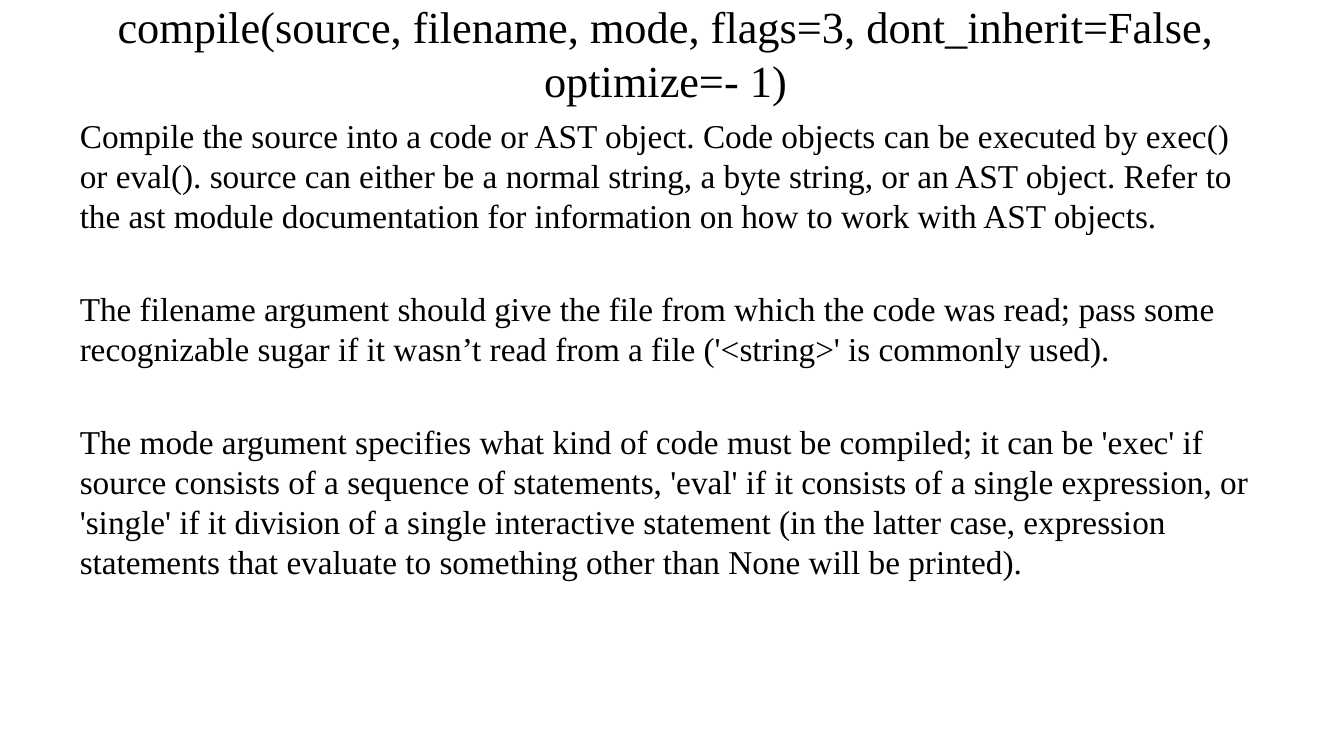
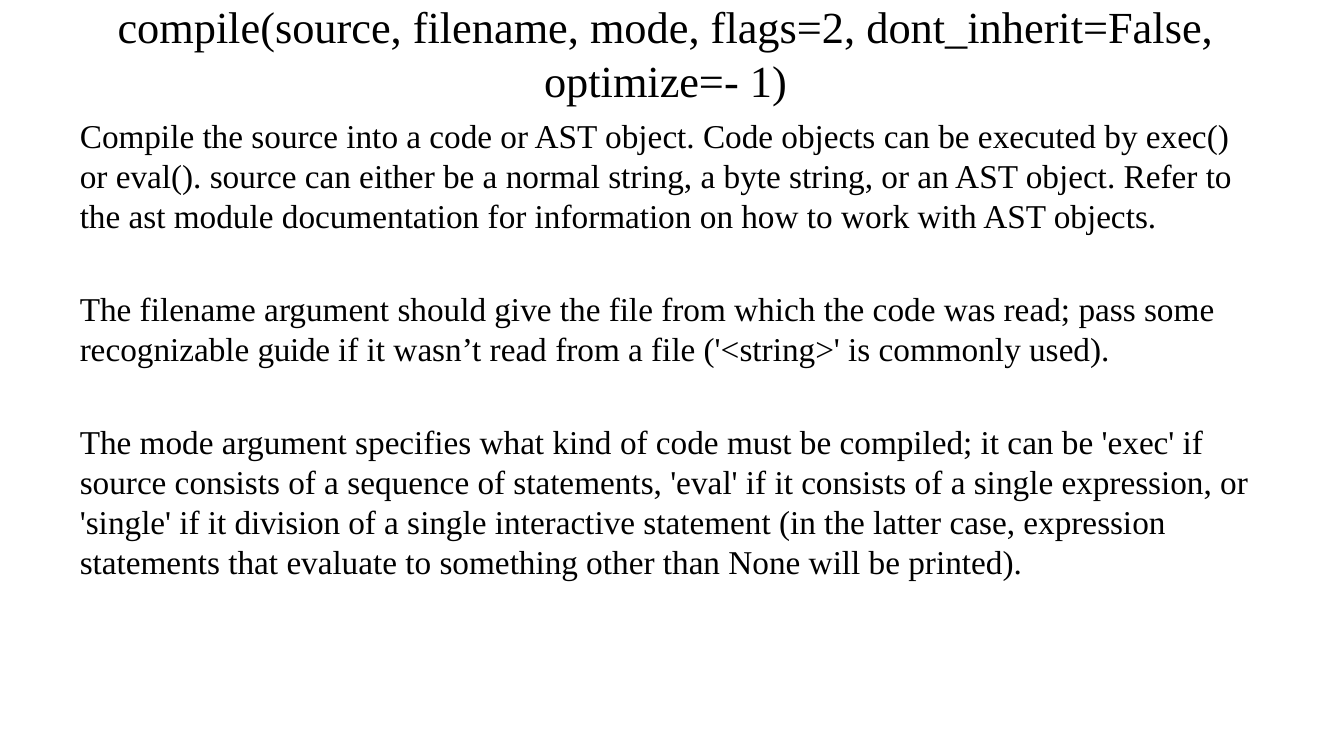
flags=3: flags=3 -> flags=2 (783, 29)
sugar: sugar -> guide (294, 350)
